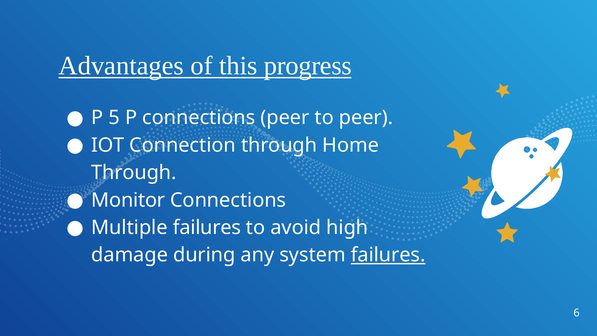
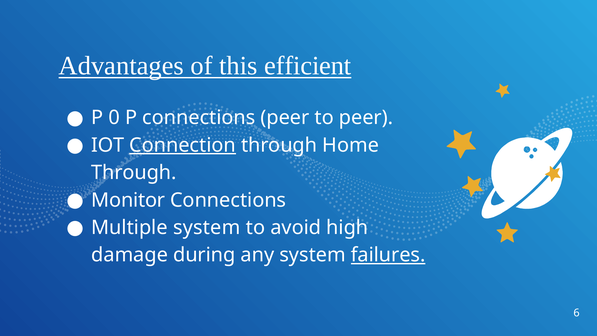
progress: progress -> efficient (308, 66)
5: 5 -> 0 (114, 118)
Connection underline: none -> present (183, 145)
Multiple failures: failures -> system (207, 227)
